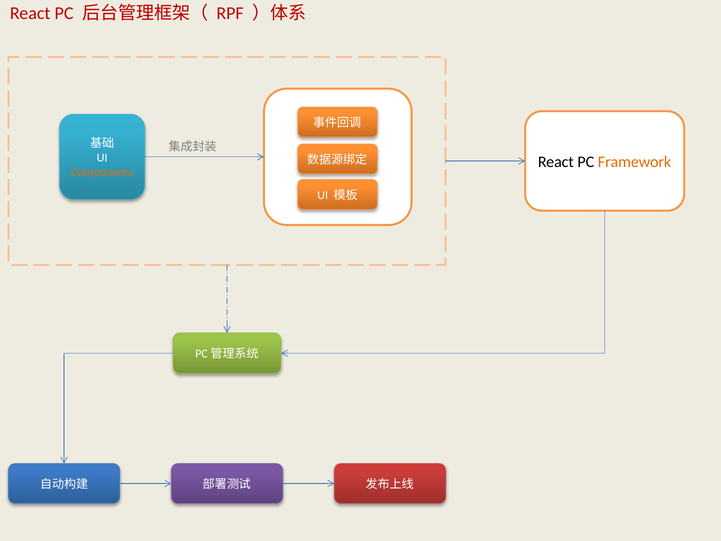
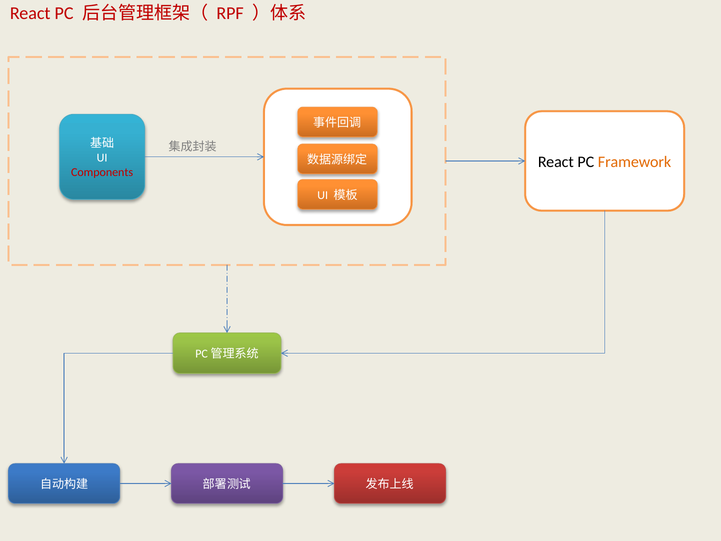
Components colour: orange -> red (102, 172)
